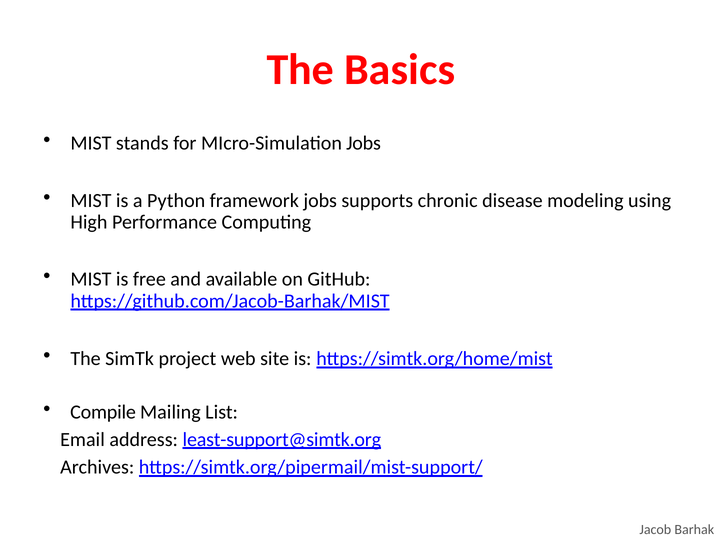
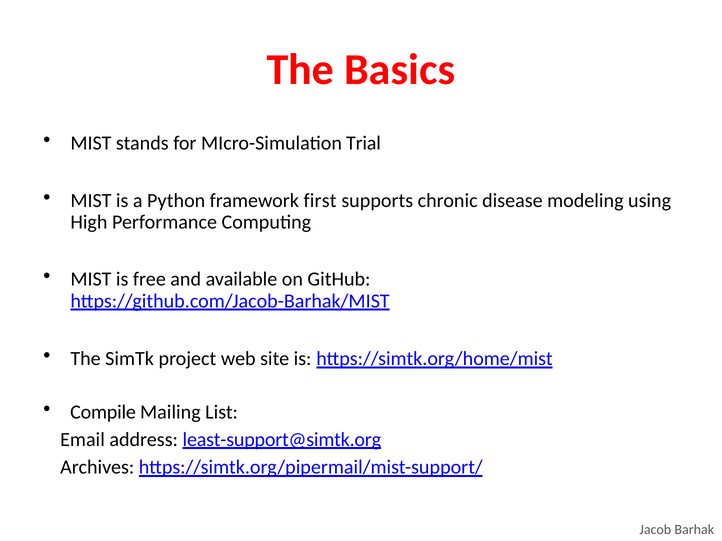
MIcro-Simulation Jobs: Jobs -> Trial (364, 143)
framework jobs: jobs -> first (320, 201)
